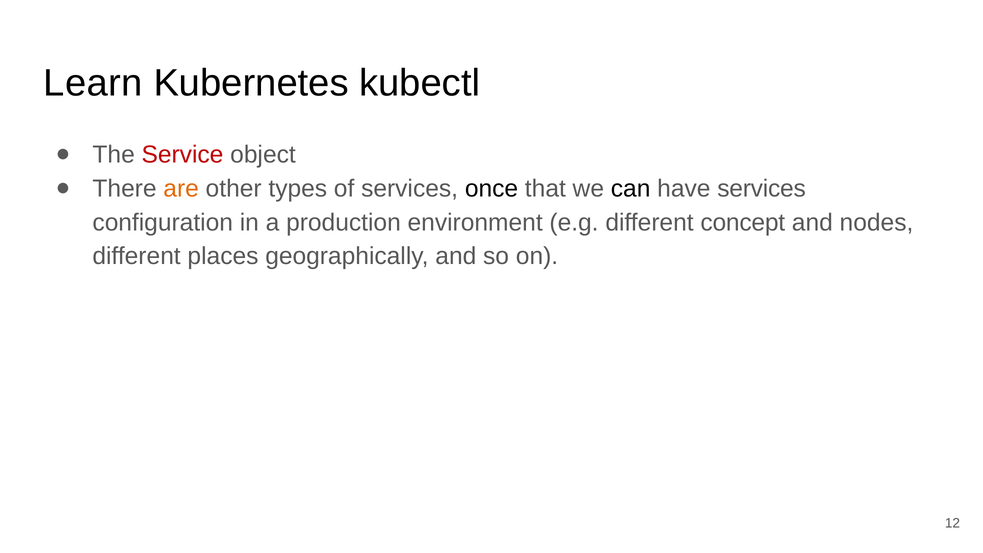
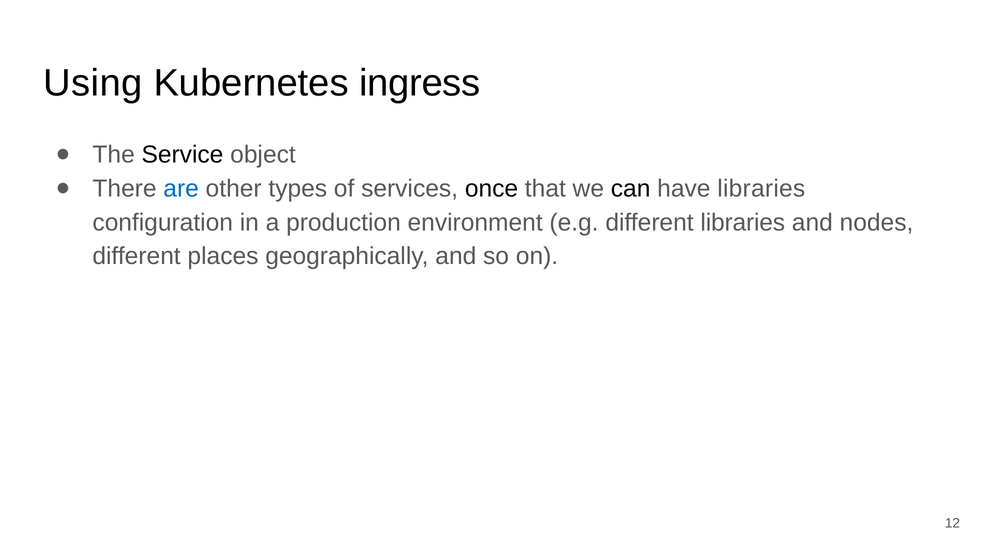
Learn: Learn -> Using (93, 83)
kubectl: kubectl -> ingress (420, 83)
Service colour: red -> black (182, 155)
are colour: orange -> blue (181, 188)
have services: services -> libraries (761, 188)
different concept: concept -> libraries (743, 222)
